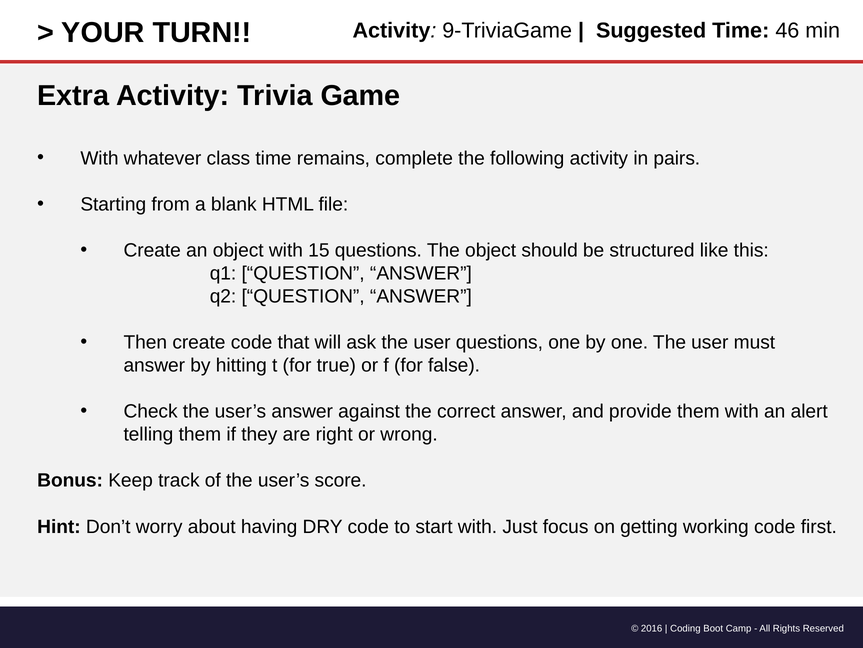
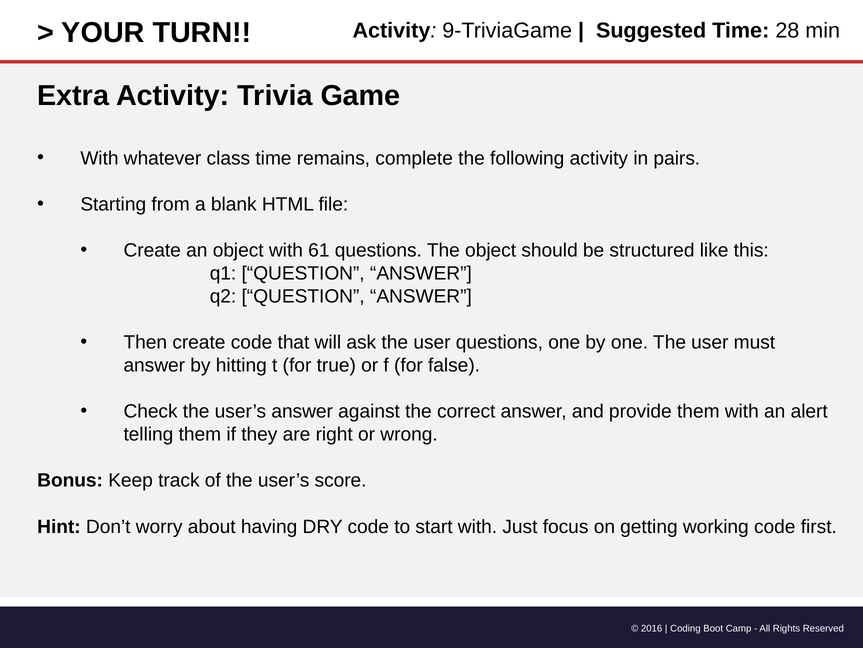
46: 46 -> 28 (787, 30)
15: 15 -> 61 (319, 250)
